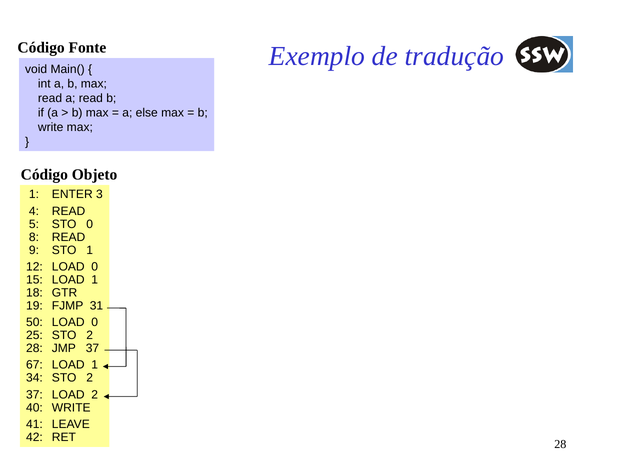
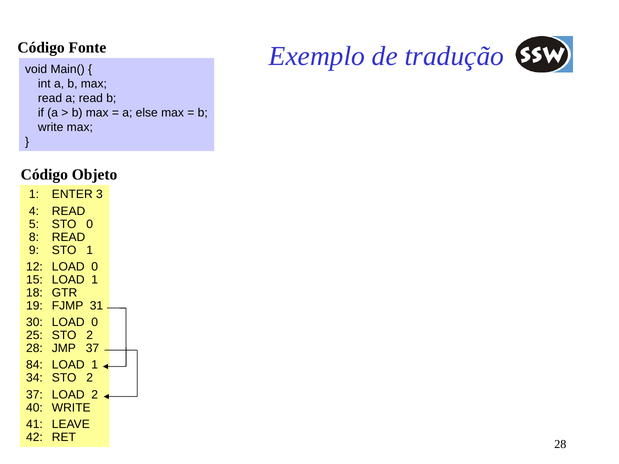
50: 50 -> 30 (34, 323)
67: 67 -> 84 (34, 365)
